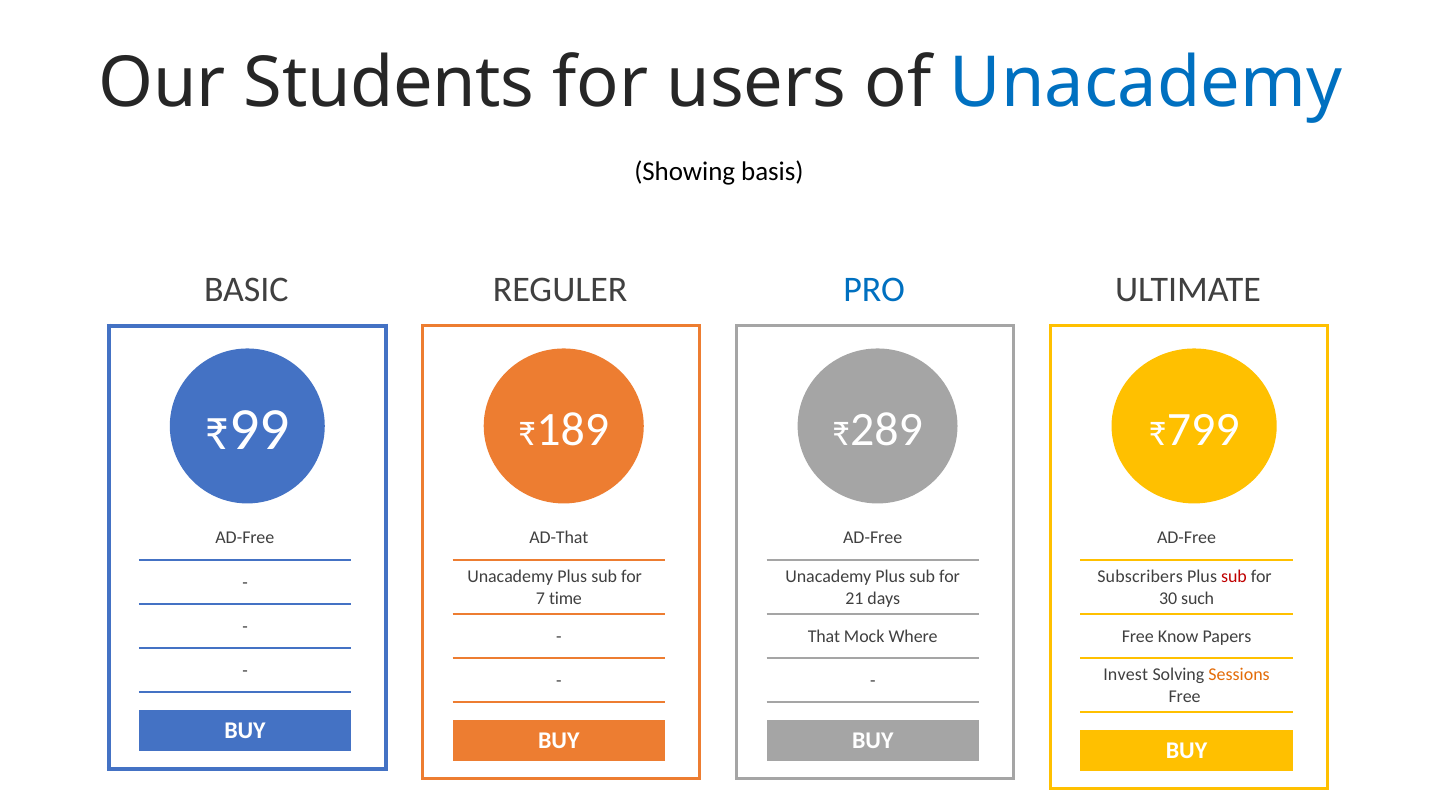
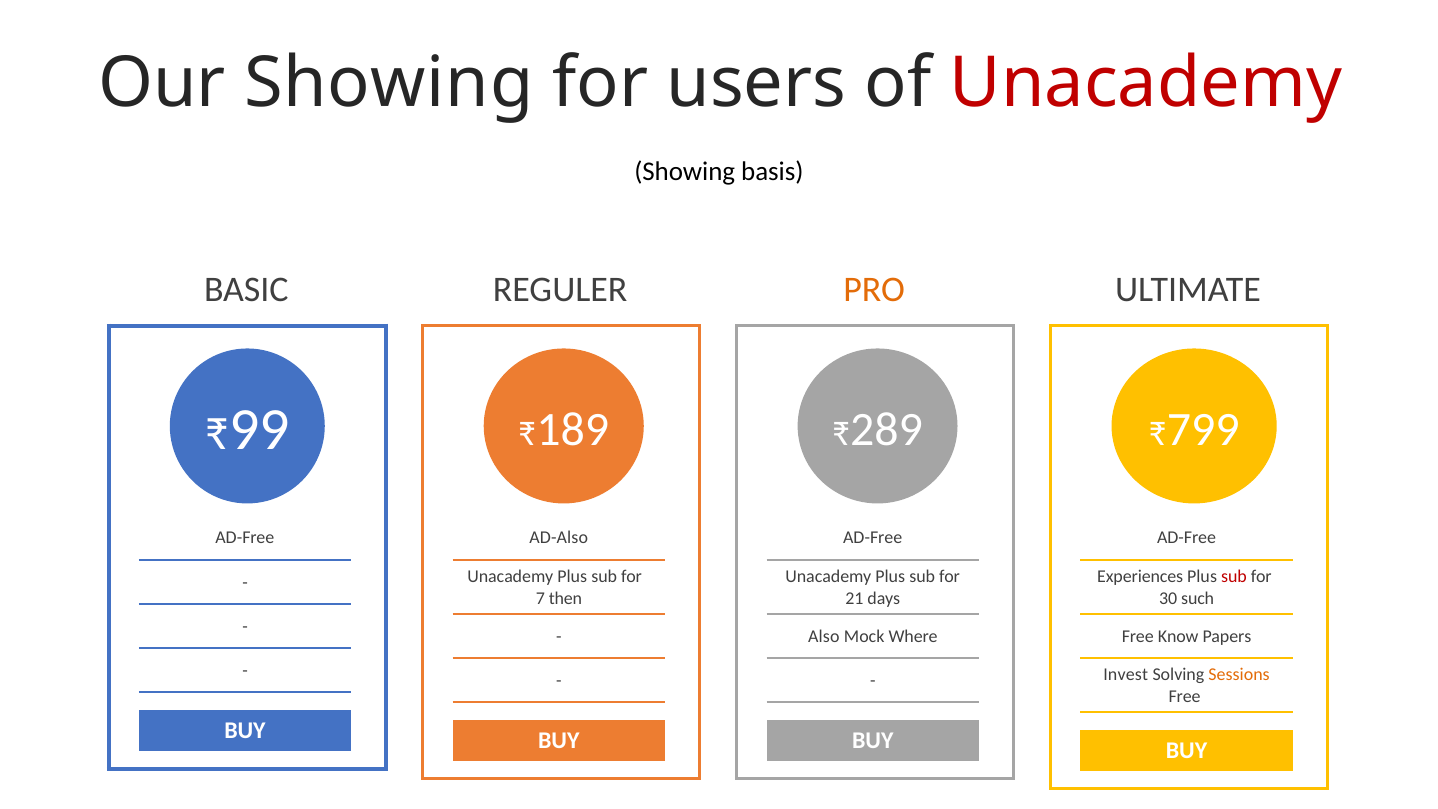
Our Students: Students -> Showing (389, 83)
Unacademy colour: blue -> red (1146, 83)
PRO colour: blue -> orange (874, 289)
AD-That: AD-That -> AD-Also (559, 538)
Subscribers: Subscribers -> Experiences (1140, 576)
time: time -> then (565, 598)
That: That -> Also (824, 636)
